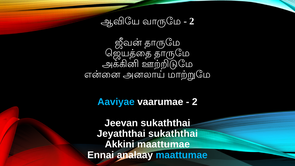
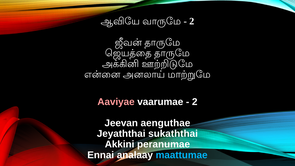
Aaviyae colour: light blue -> pink (116, 102)
Jeevan sukaththai: sukaththai -> aenguthae (165, 123)
Akkini maattumae: maattumae -> peranumae (164, 144)
